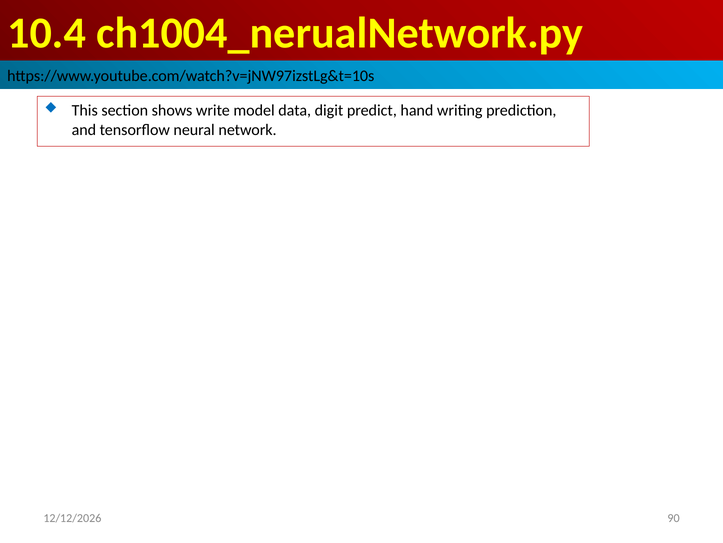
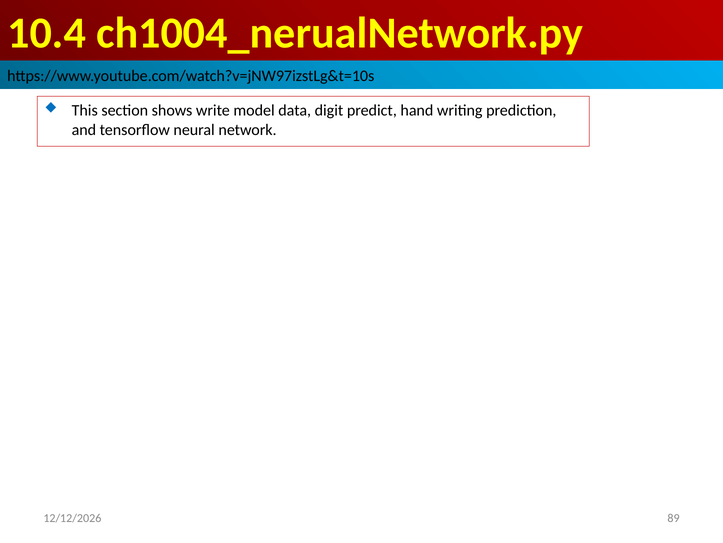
90: 90 -> 89 (674, 518)
